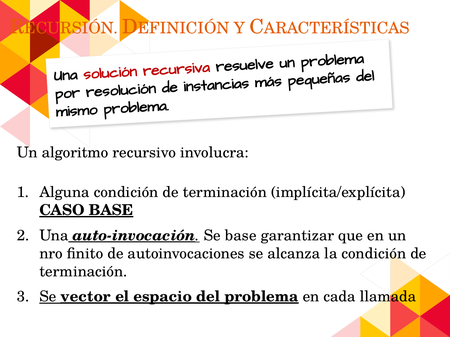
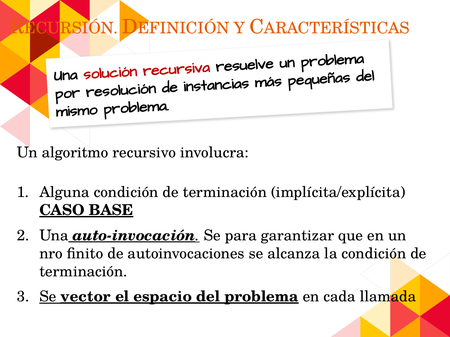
Se base: base -> para (241, 236)
